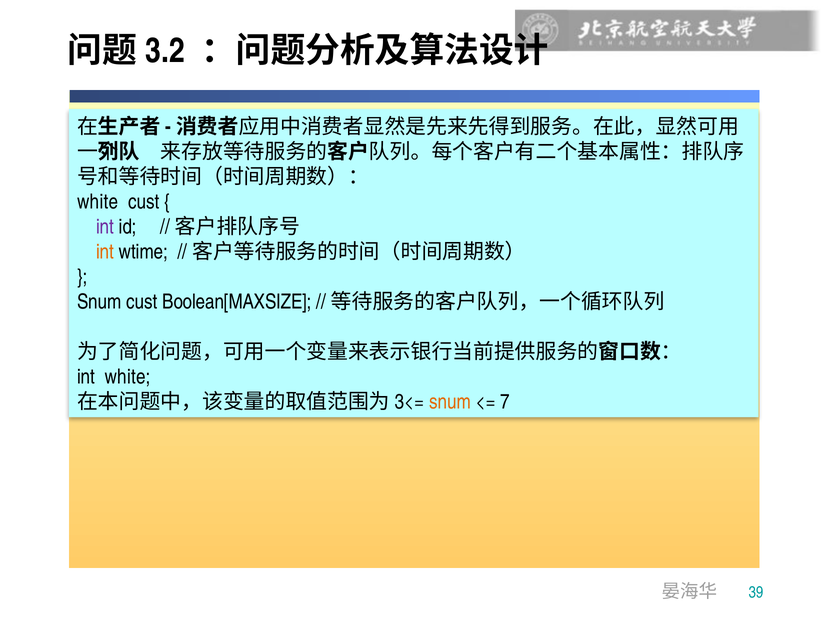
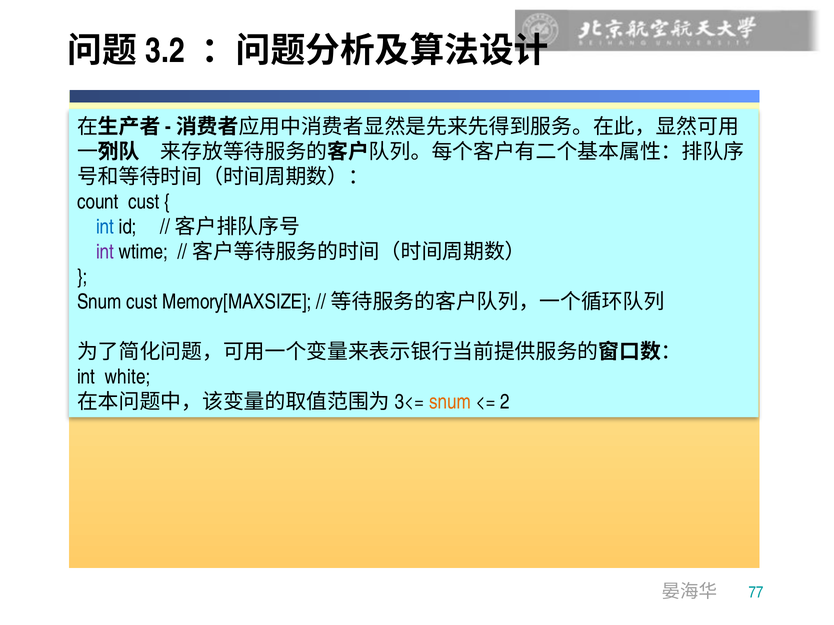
white: white -> count (98, 202)
int colour: purple -> blue (105, 227)
int colour: orange -> purple (105, 252)
Boolean[MAXSIZE: Boolean[MAXSIZE -> Memory[MAXSIZE (237, 302)
7: 7 -> 2 (505, 402)
39: 39 -> 77 (756, 593)
